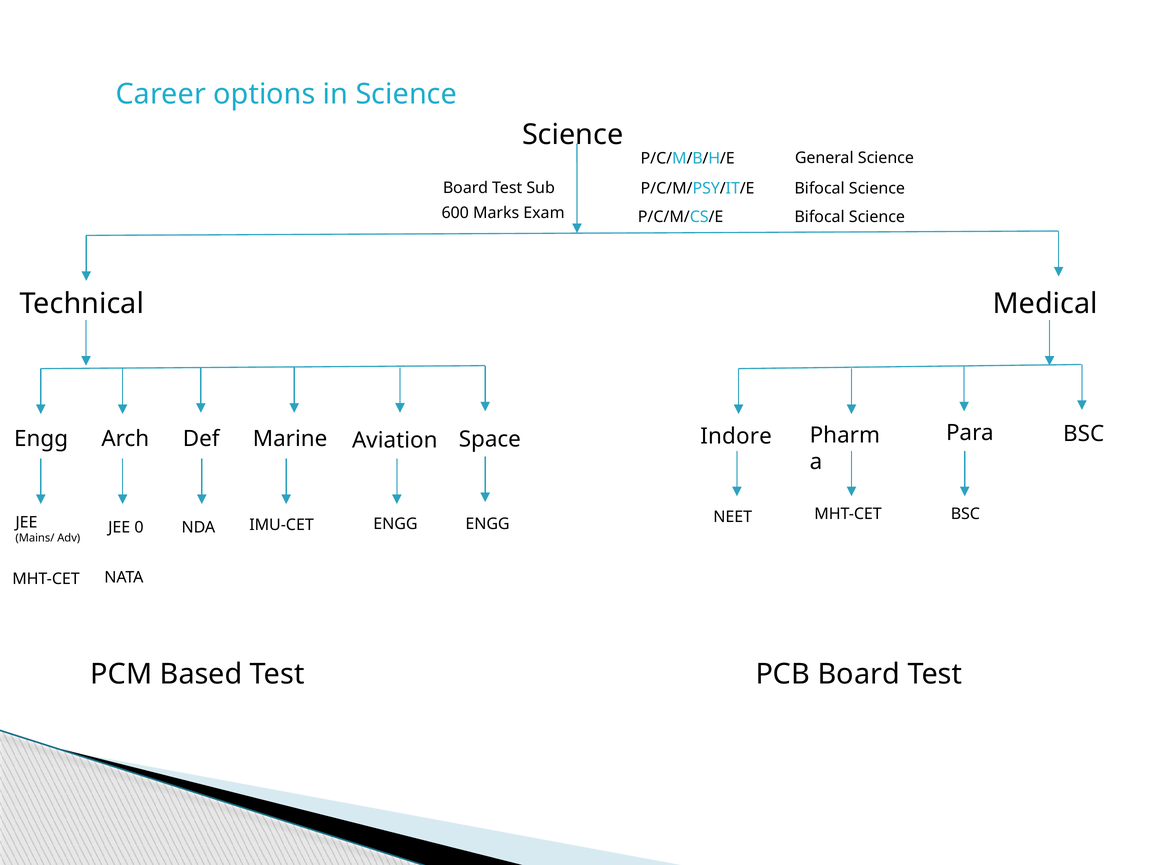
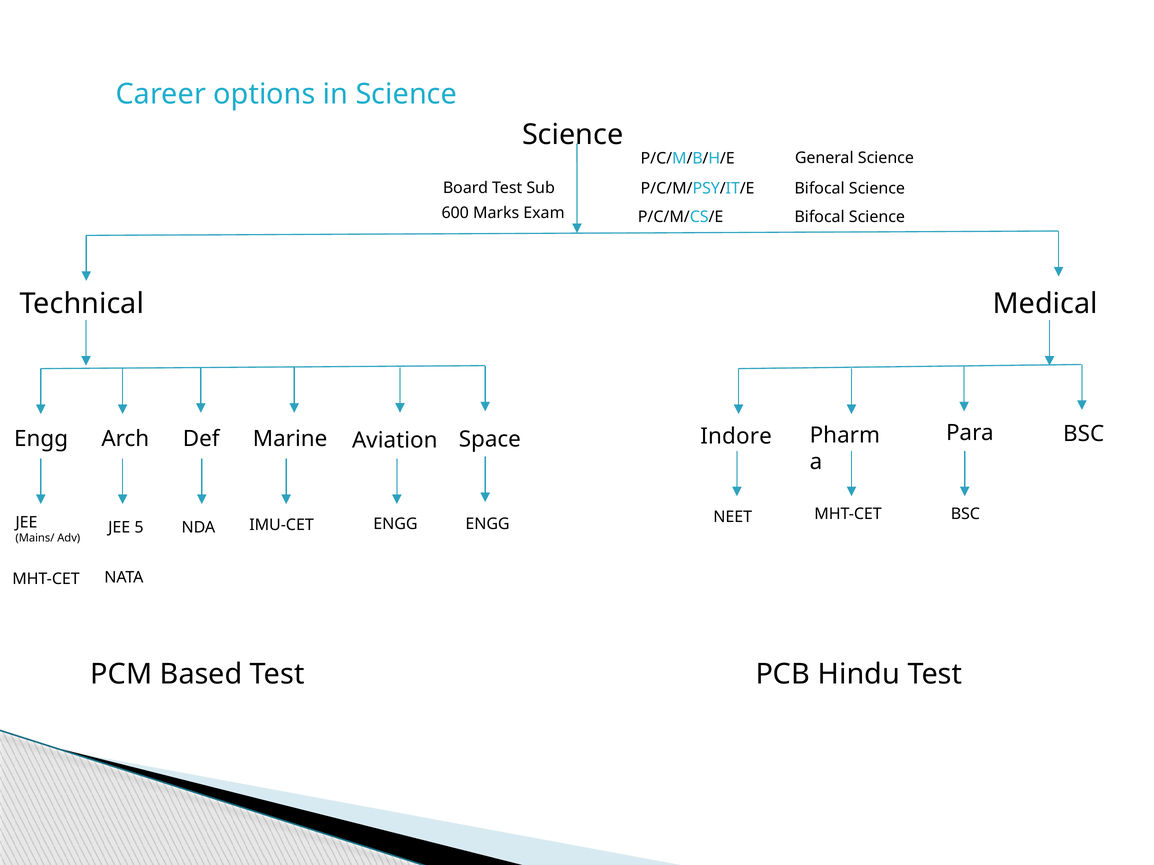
0: 0 -> 5 (139, 528)
PCB Board: Board -> Hindu (859, 675)
